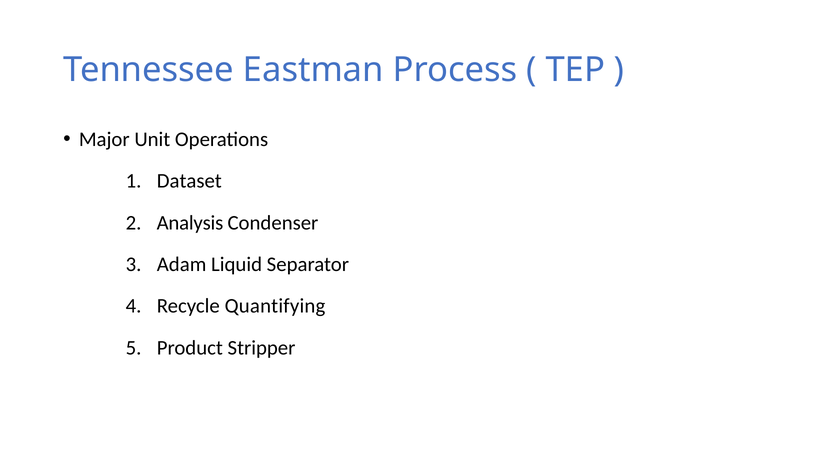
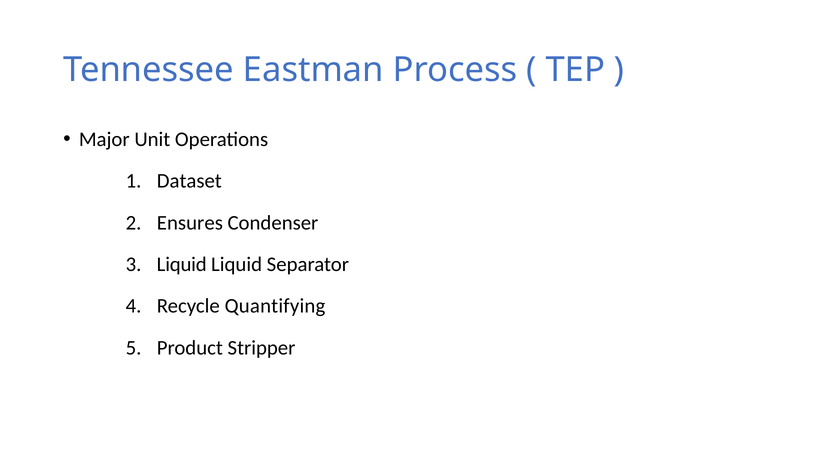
Analysis: Analysis -> Ensures (190, 223)
Adam: Adam -> Liquid (182, 265)
